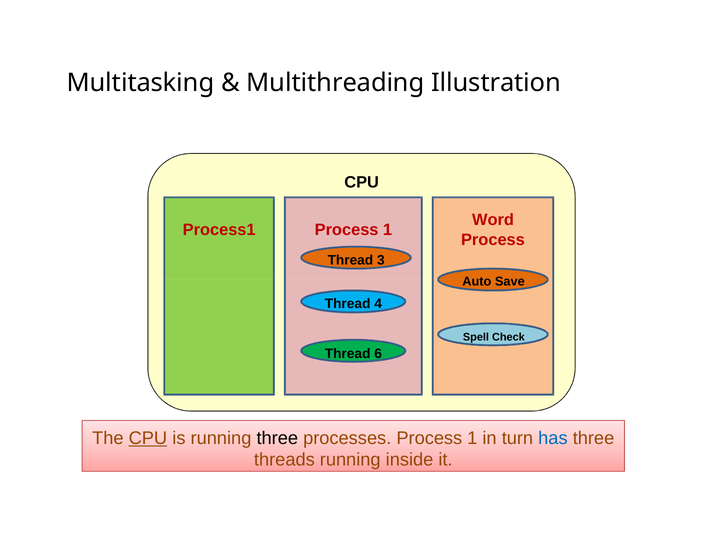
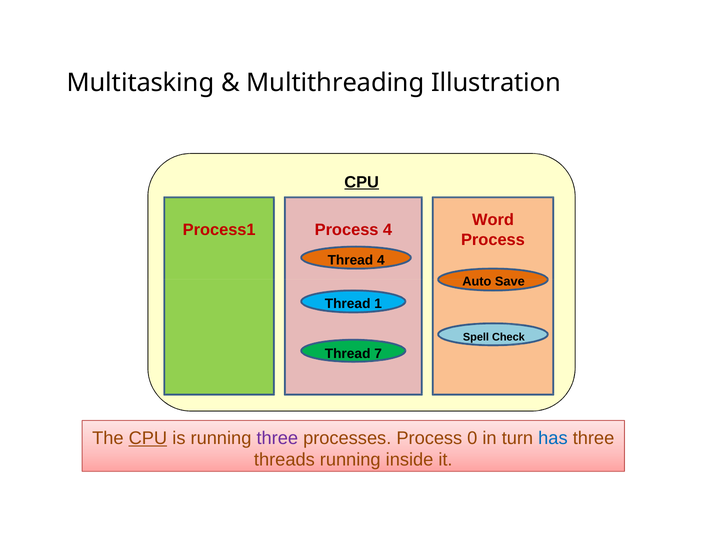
CPU underline: none -> present (362, 182)
1: 1 -> 4 (388, 230)
Thread 3: 3 -> 4 (381, 260)
4: 4 -> 1 (378, 303)
6: 6 -> 7 (378, 354)
three colour: black -> purple (277, 438)
processes Process 1: 1 -> 0 (472, 438)
